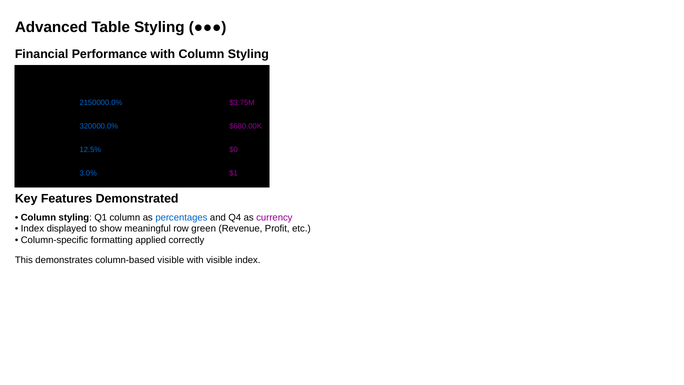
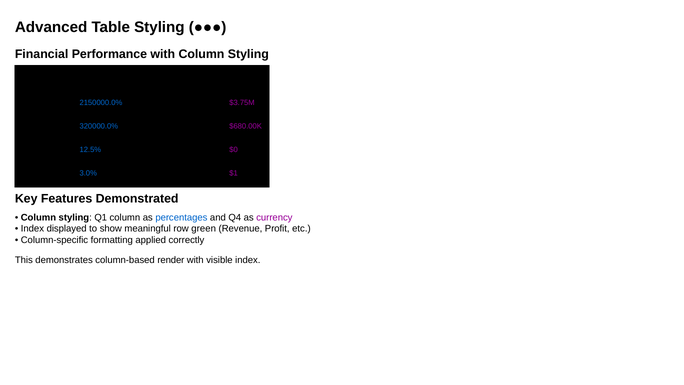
column-based visible: visible -> render (171, 260)
